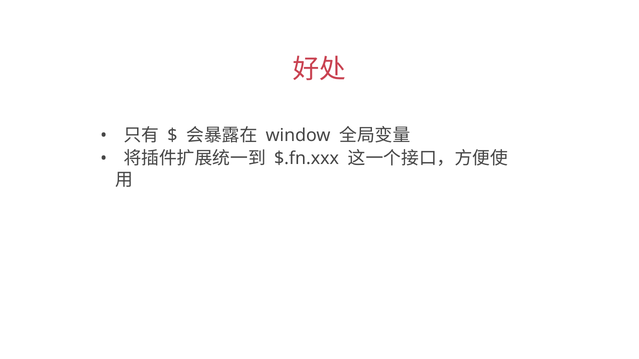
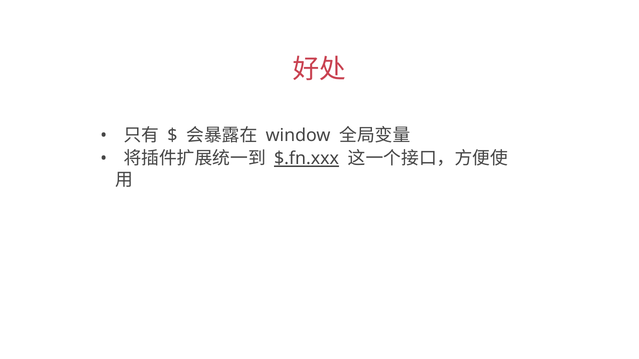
$.fn.xxx underline: none -> present (307, 159)
